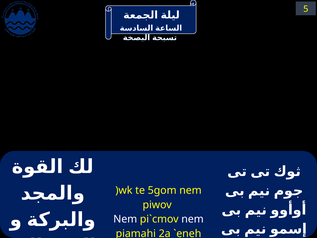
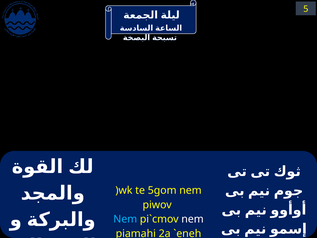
Nem colour: white -> light blue (125, 219)
